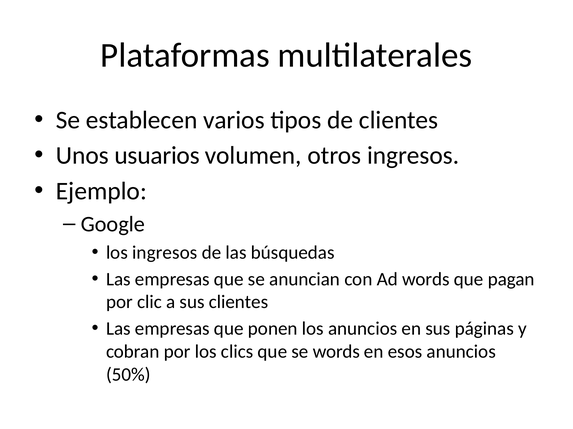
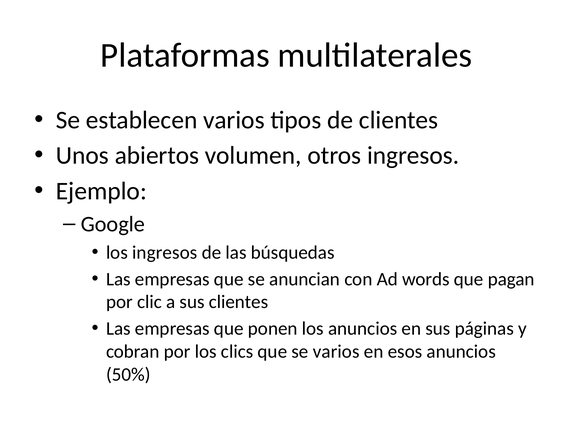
usuarios: usuarios -> abiertos (157, 156)
se words: words -> varios (336, 352)
